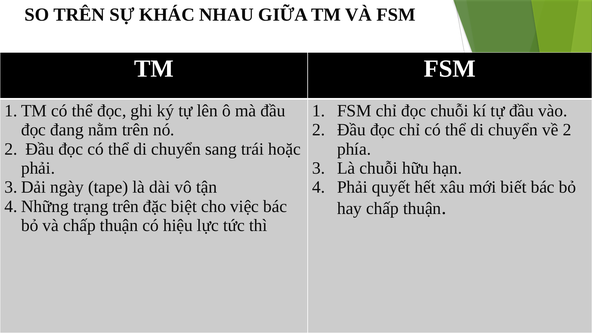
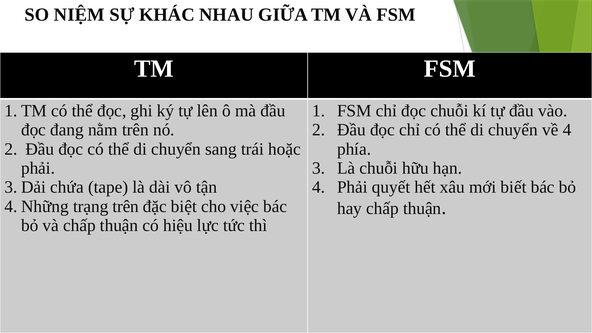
SO TRÊN: TRÊN -> NIỆM (79, 15)
về 2: 2 -> 4 (567, 130)
ngày: ngày -> chứa (67, 187)
